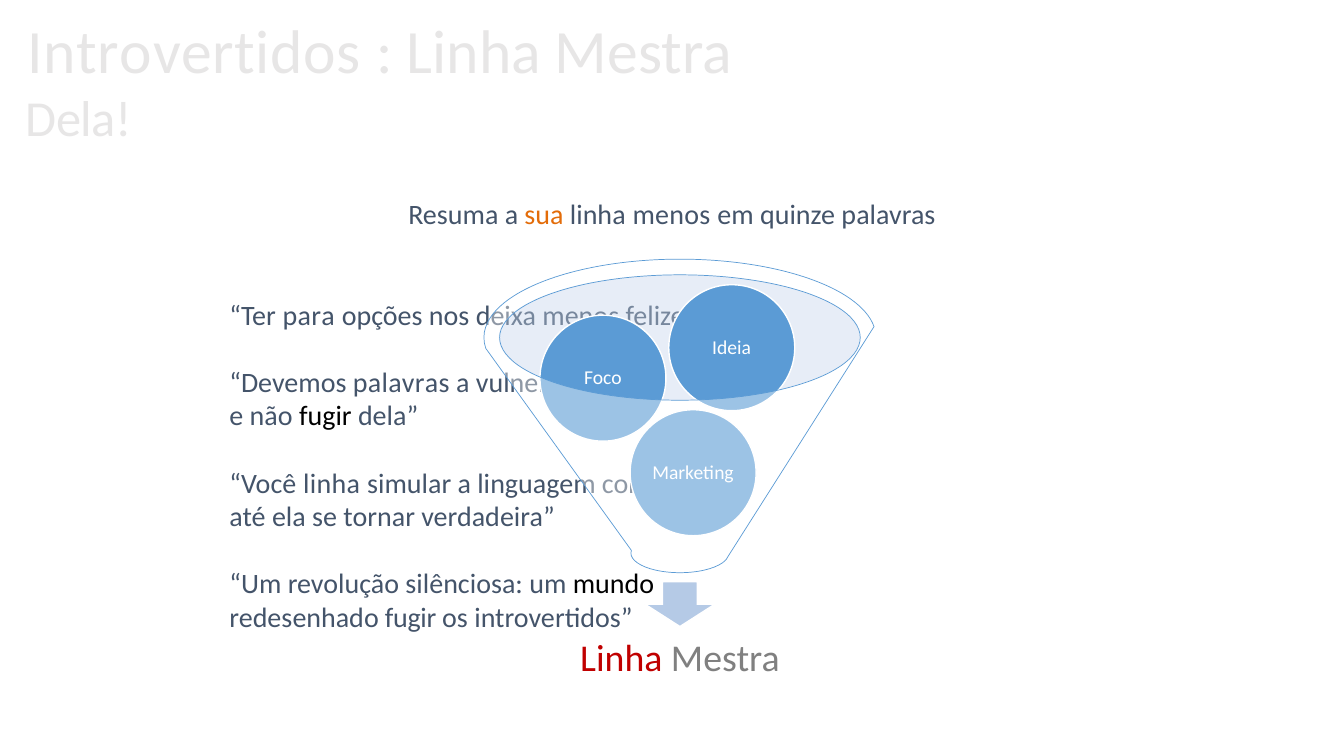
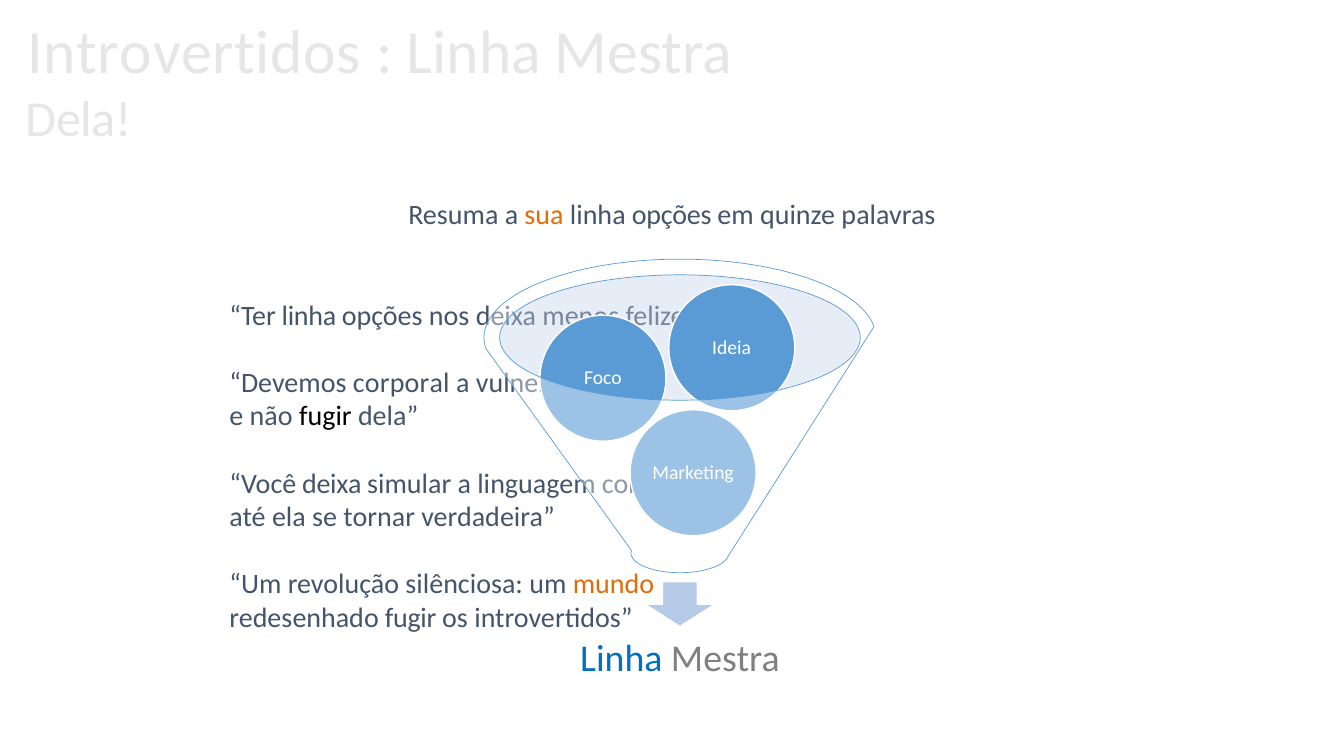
menos: menos -> opções (672, 215)
Ter para: para -> linha (309, 316)
Devemos palavras: palavras -> corporal (401, 383)
Você linha: linha -> deixa (332, 484)
mundo colour: black -> orange (614, 585)
Linha colour: red -> blue (621, 659)
